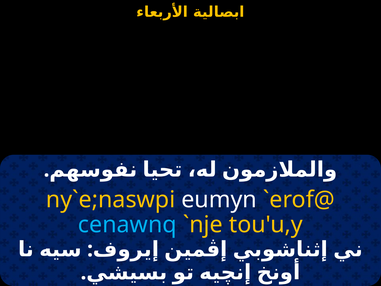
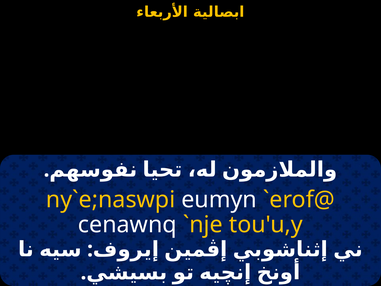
cenawnq colour: light blue -> white (127, 225)
